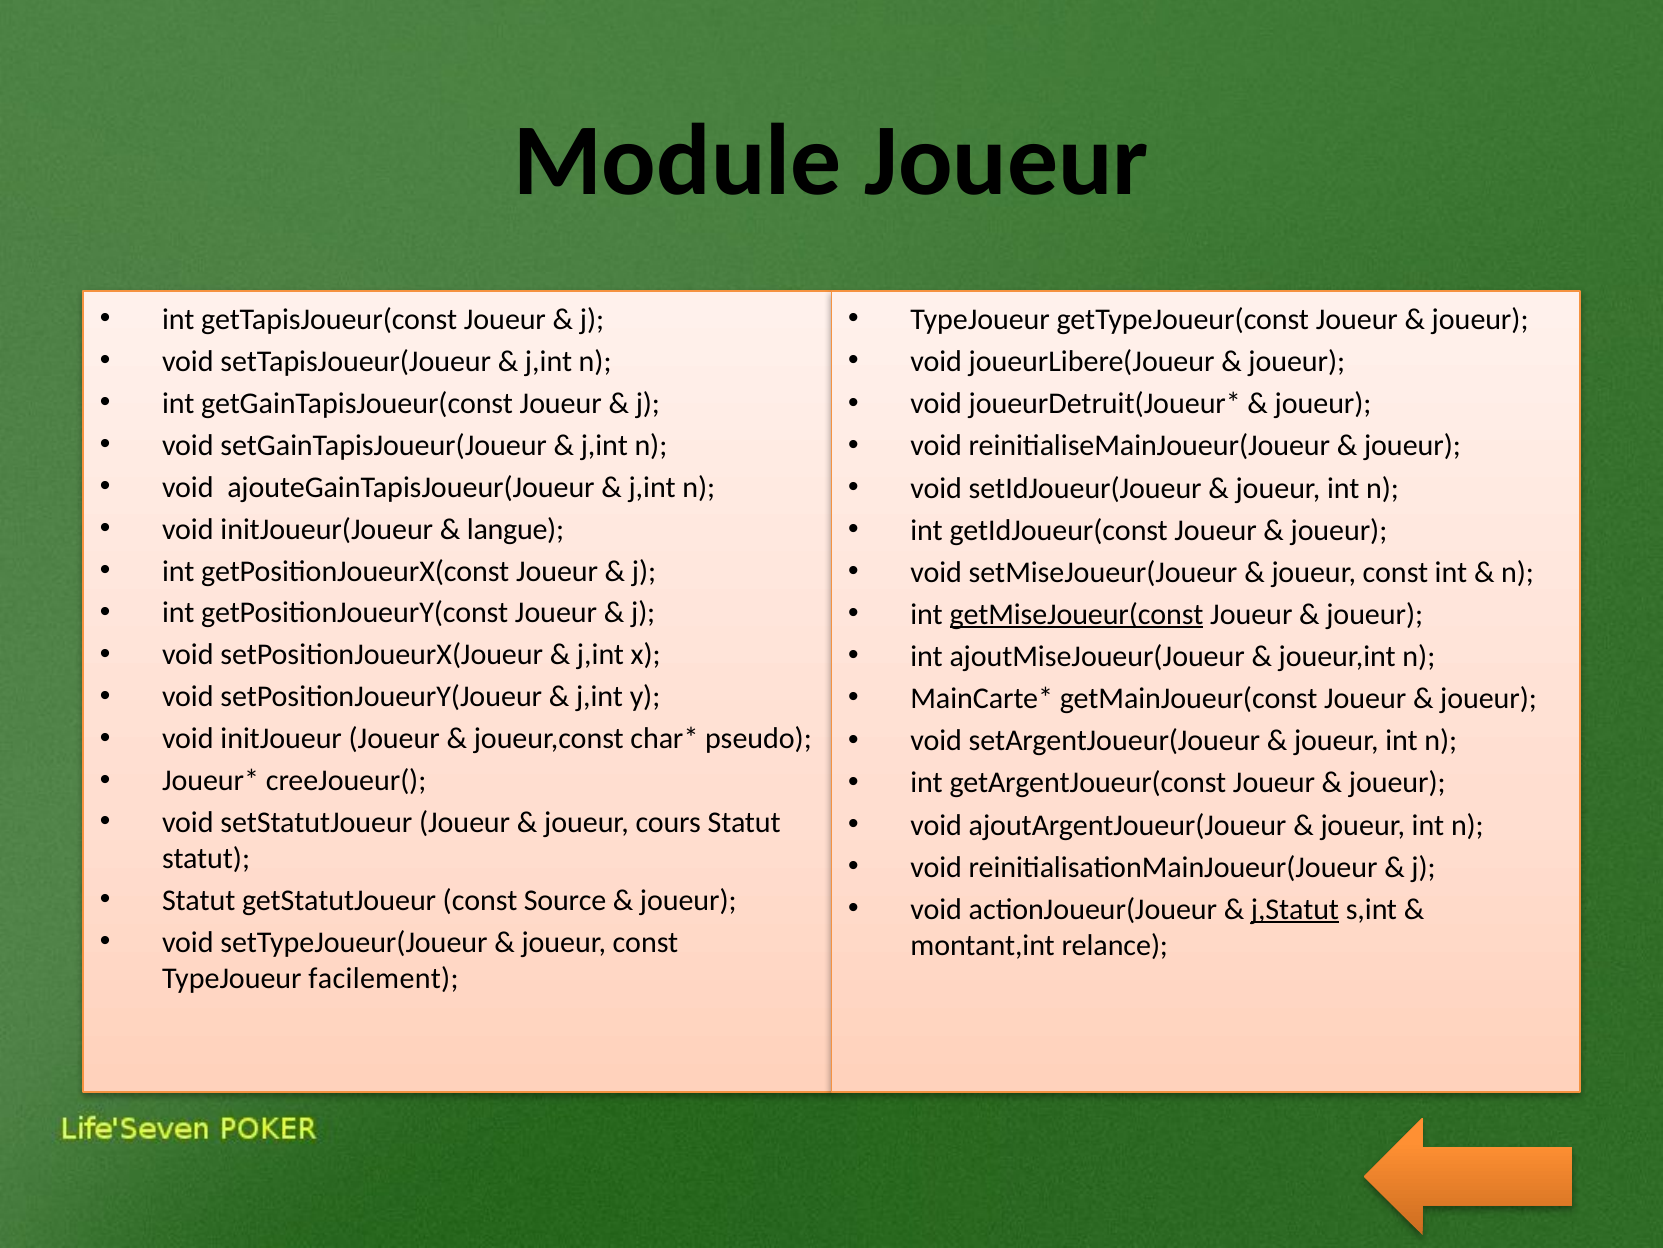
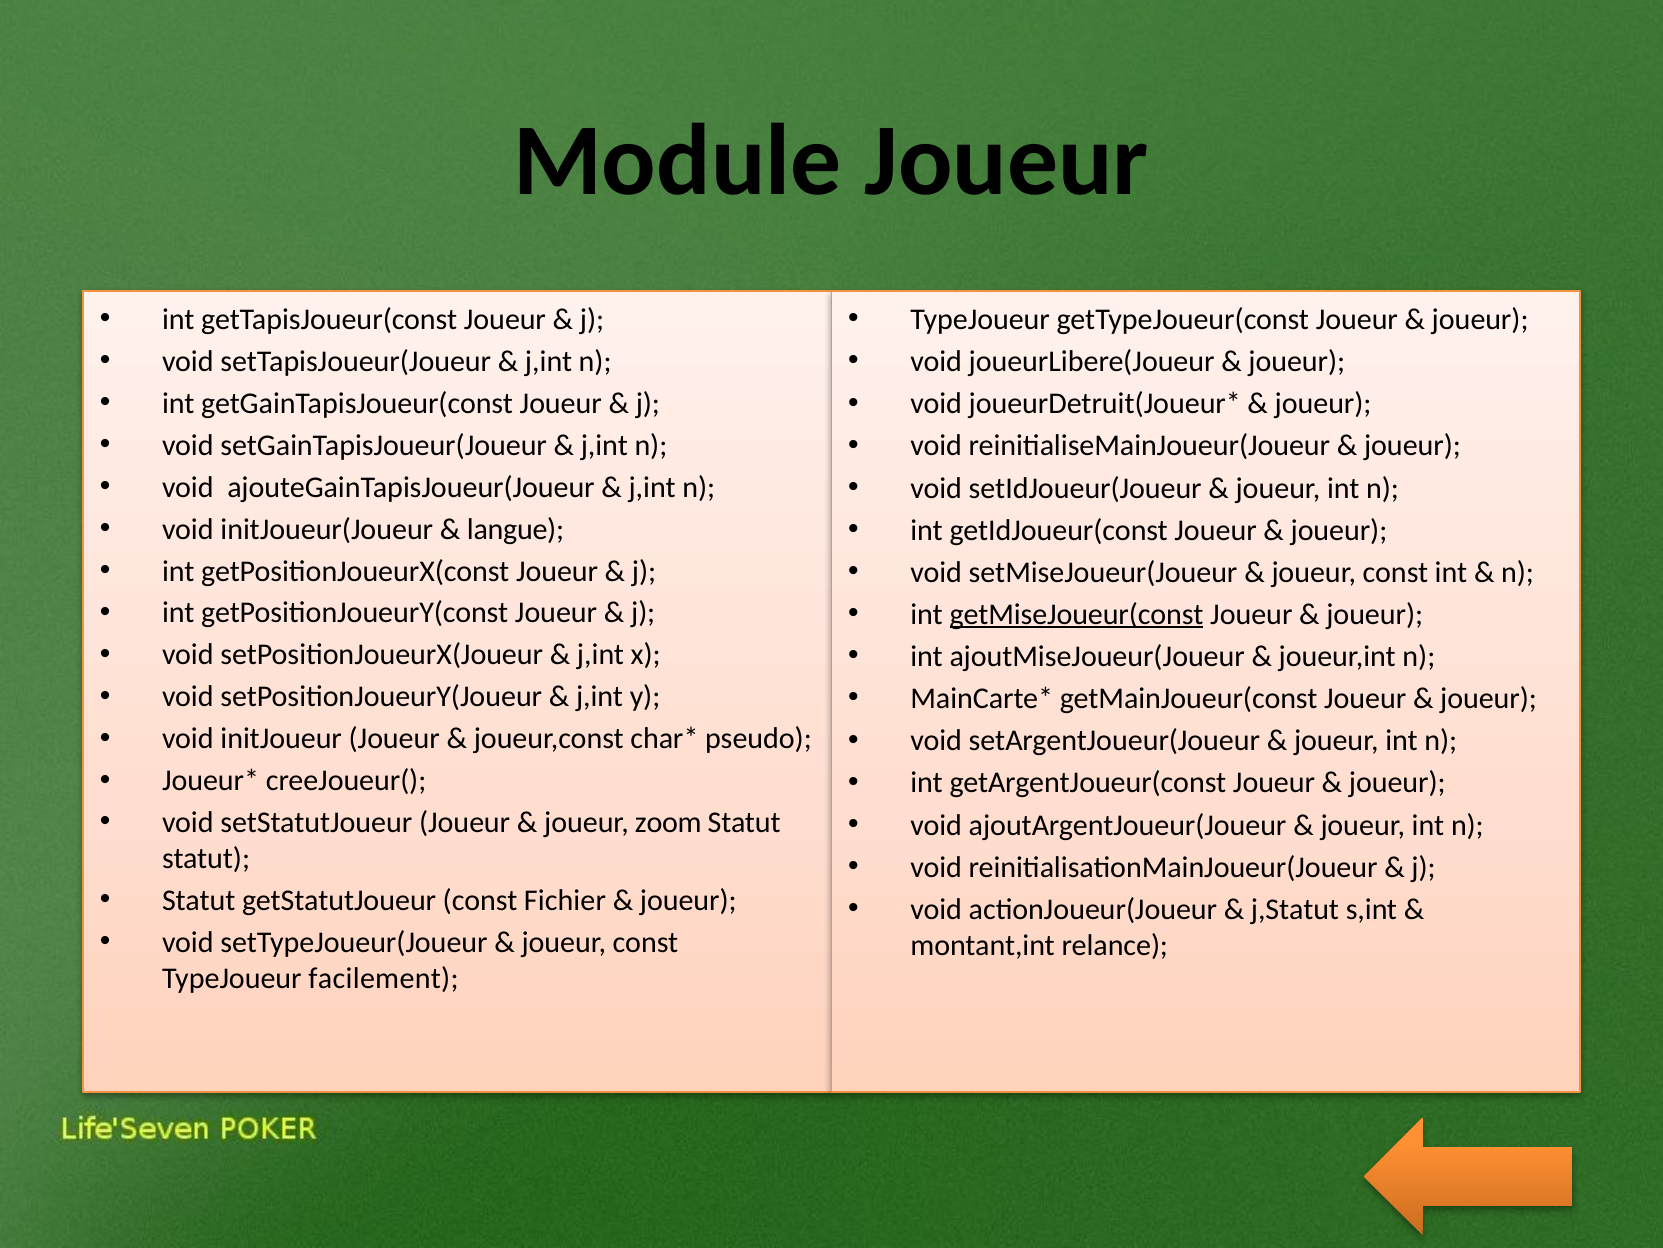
cours: cours -> zoom (668, 822)
Source: Source -> Fichier (565, 900)
j,Statut underline: present -> none (1295, 909)
